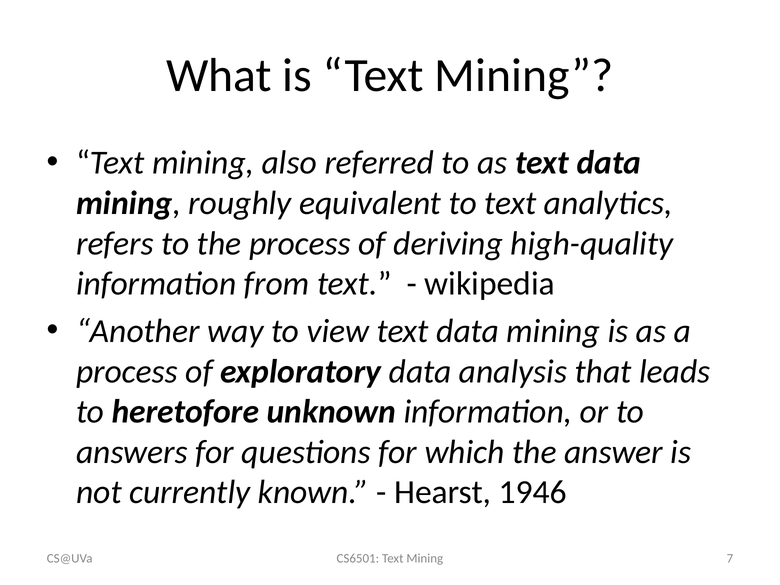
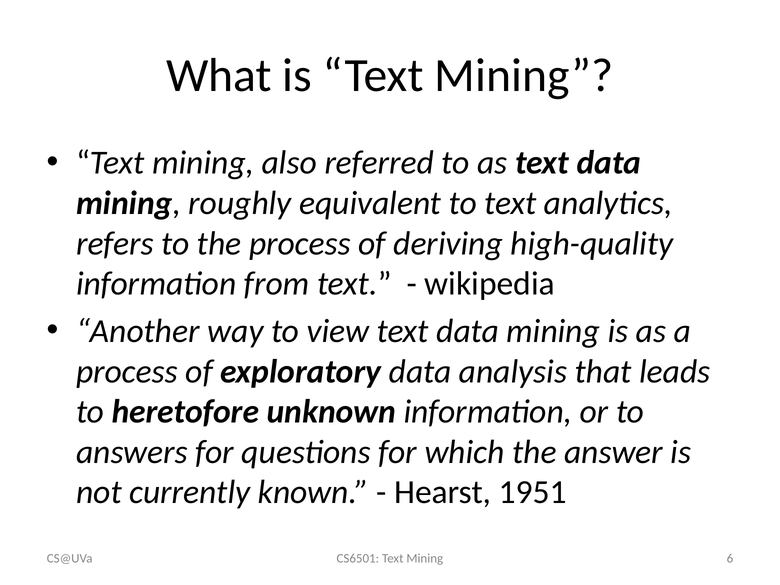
1946: 1946 -> 1951 (533, 492)
7: 7 -> 6 (730, 559)
